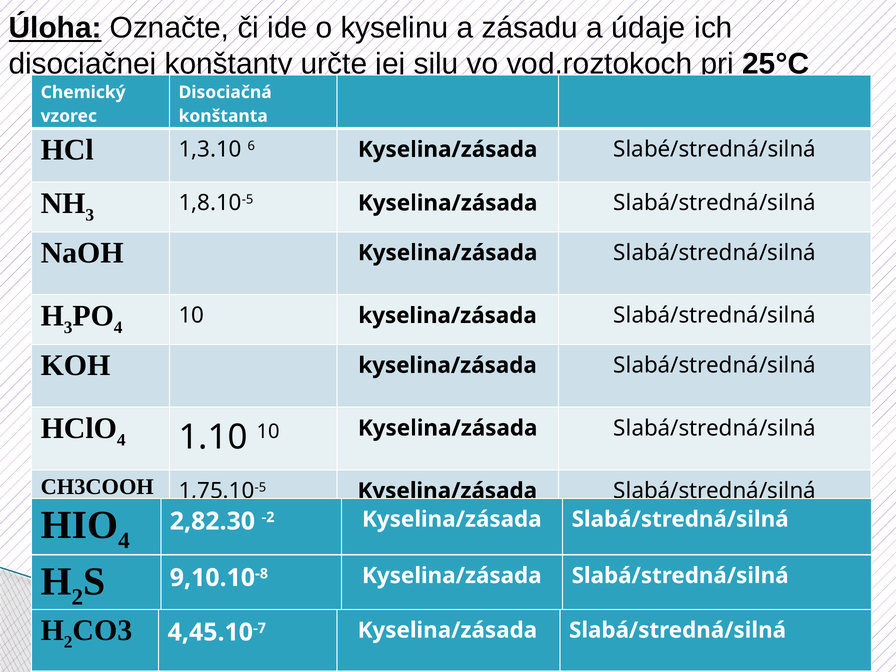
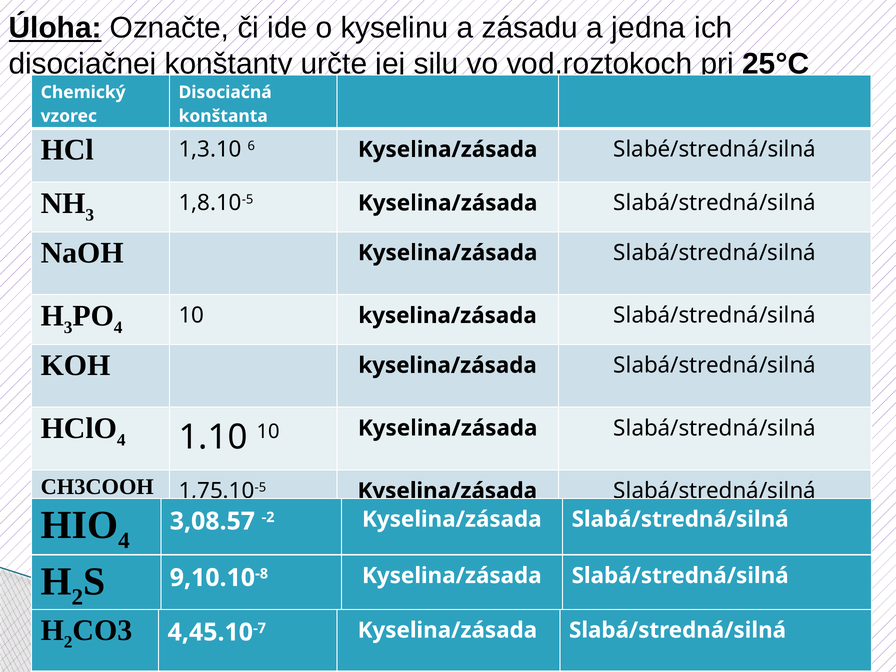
údaje: údaje -> jedna (648, 28)
2,82.30: 2,82.30 -> 3,08.57 (212, 521)
